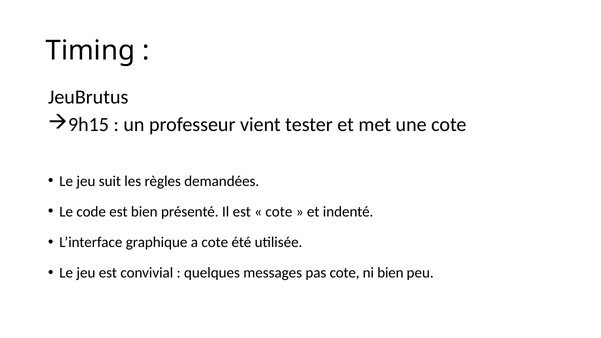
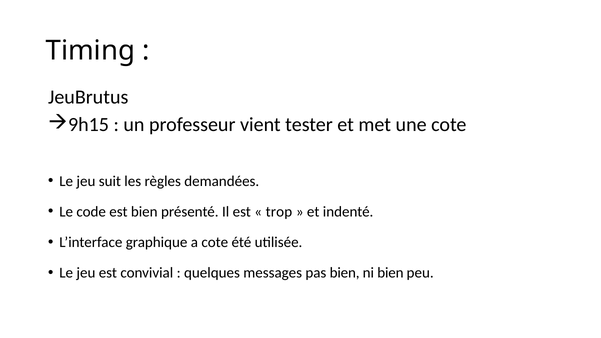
cote: cote -> trop (279, 212)
pas cote: cote -> bien (345, 273)
